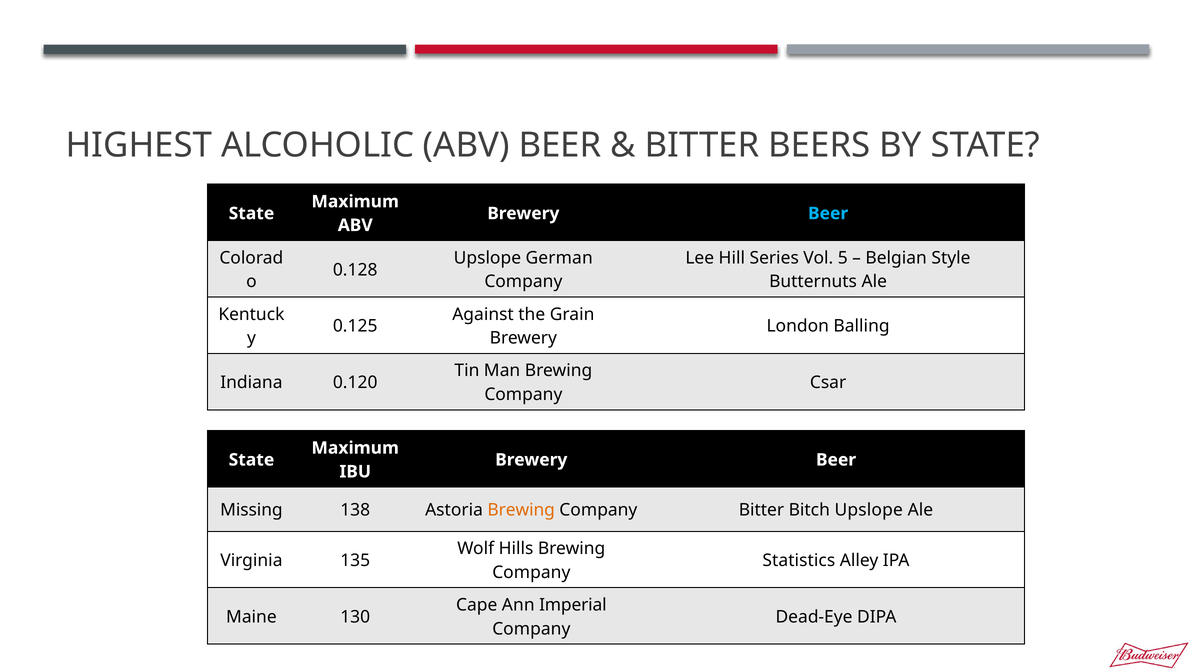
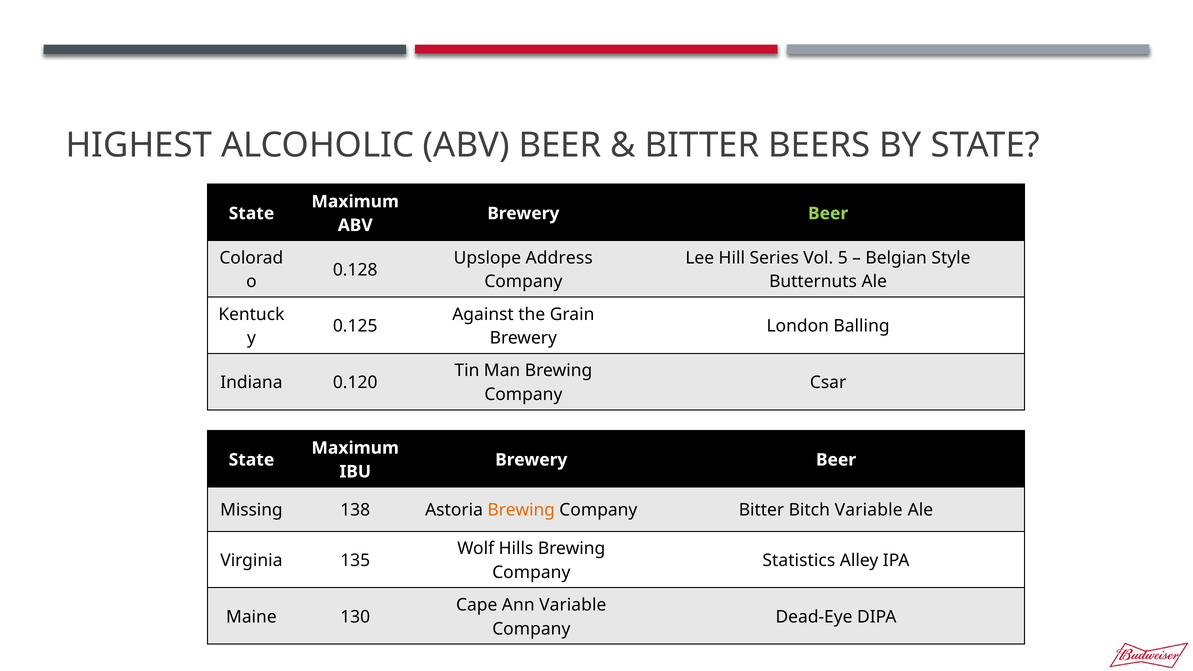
Beer colour: light blue -> light green (828, 213)
German: German -> Address (559, 258)
Bitch Upslope: Upslope -> Variable (869, 510)
Ann Imperial: Imperial -> Variable (573, 605)
